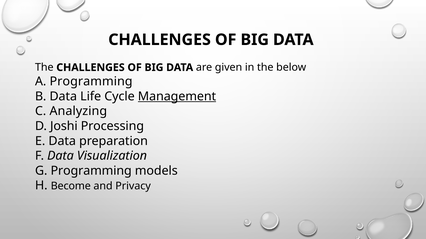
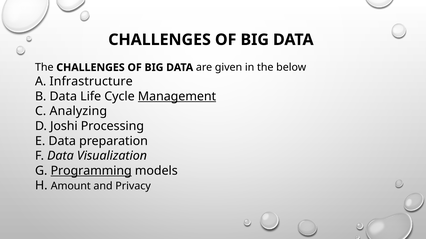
A Programming: Programming -> Infrastructure (91, 82)
Programming underline: none -> present (91, 171)
Become: Become -> Amount (71, 187)
